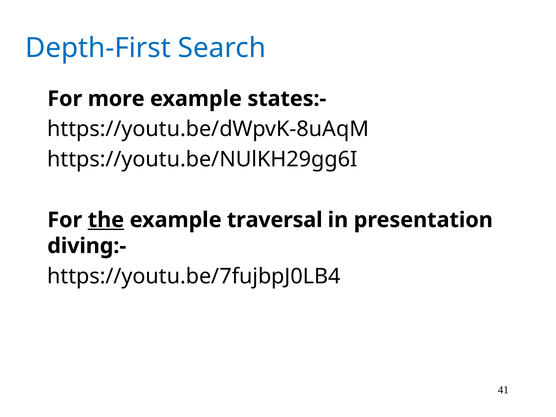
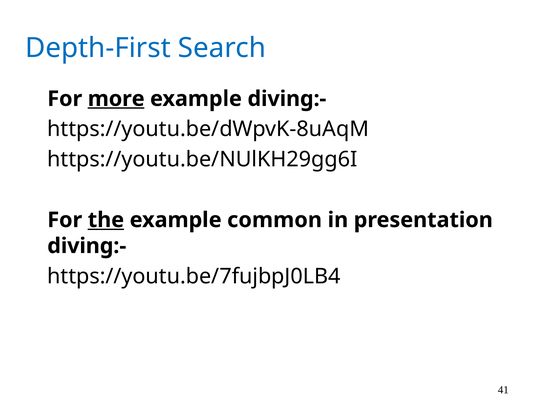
more underline: none -> present (116, 99)
example states:-: states:- -> diving:- (287, 99)
traversal: traversal -> common (275, 220)
